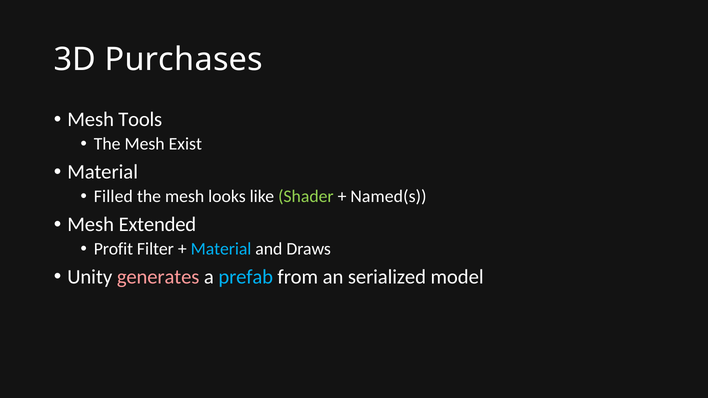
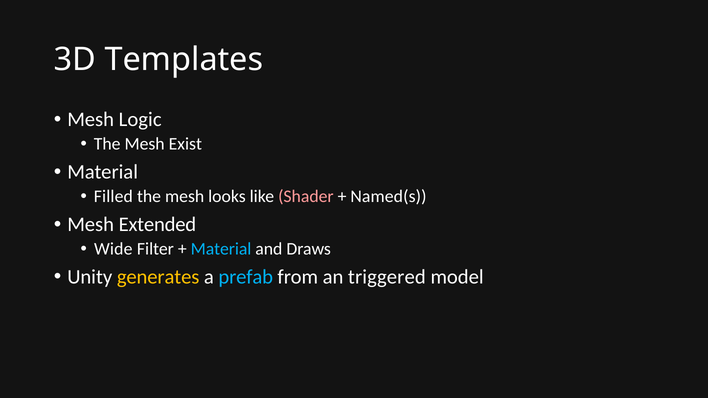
Purchases: Purchases -> Templates (184, 59)
Tools: Tools -> Logic (140, 120)
Shader colour: light green -> pink (306, 197)
Profit: Profit -> Wide (113, 249)
generates colour: pink -> yellow (158, 277)
serialized: serialized -> triggered (387, 277)
